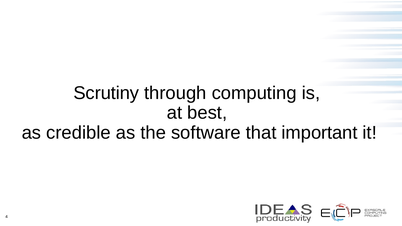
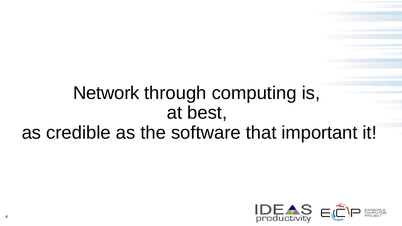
Scrutiny: Scrutiny -> Network (106, 93)
